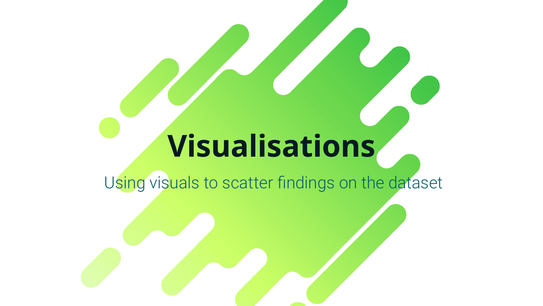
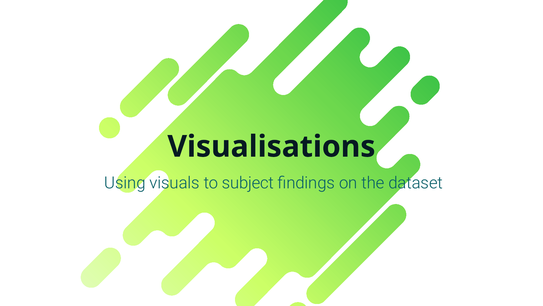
scatter: scatter -> subject (248, 183)
